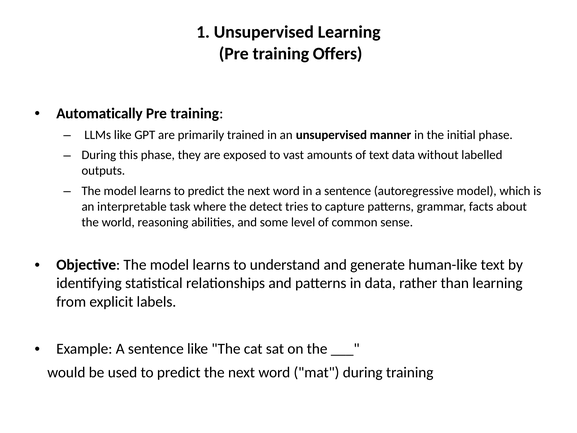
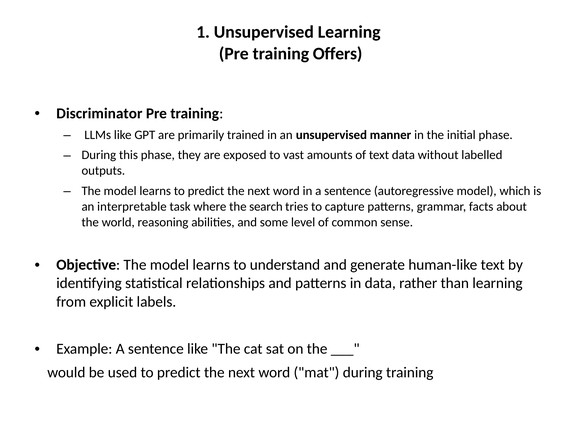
Automatically: Automatically -> Discriminator (99, 113)
detect: detect -> search (266, 207)
